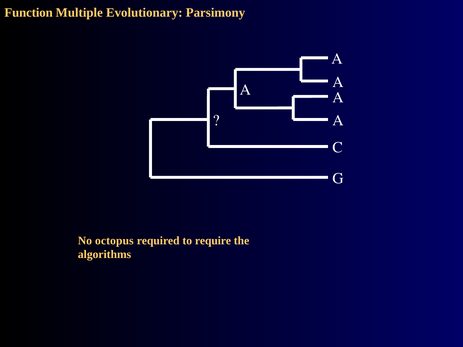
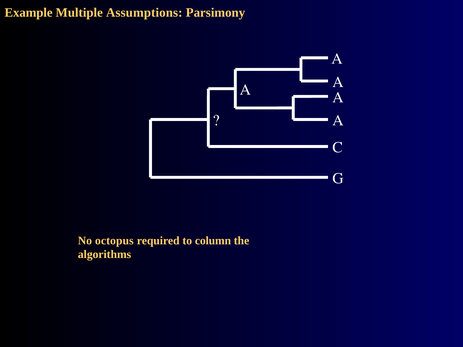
Function: Function -> Example (29, 12)
Evolutionary: Evolutionary -> Assumptions (144, 12)
require: require -> column (213, 241)
